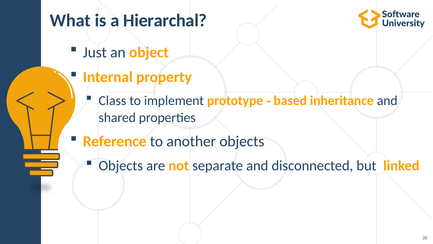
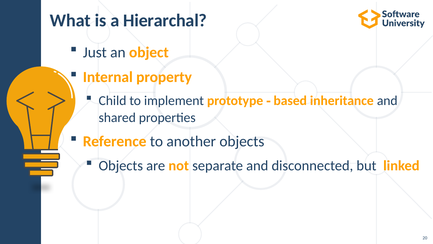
Class: Class -> Child (112, 100)
